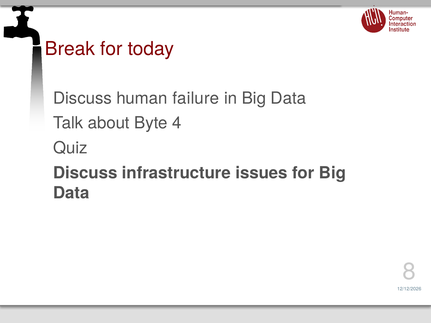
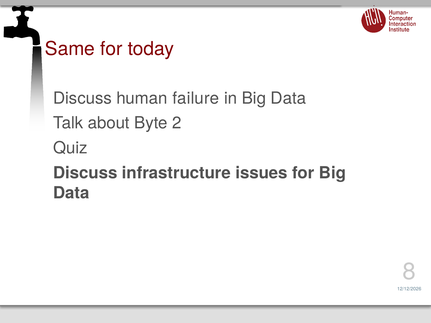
Break: Break -> Same (70, 49)
4: 4 -> 2 (177, 123)
